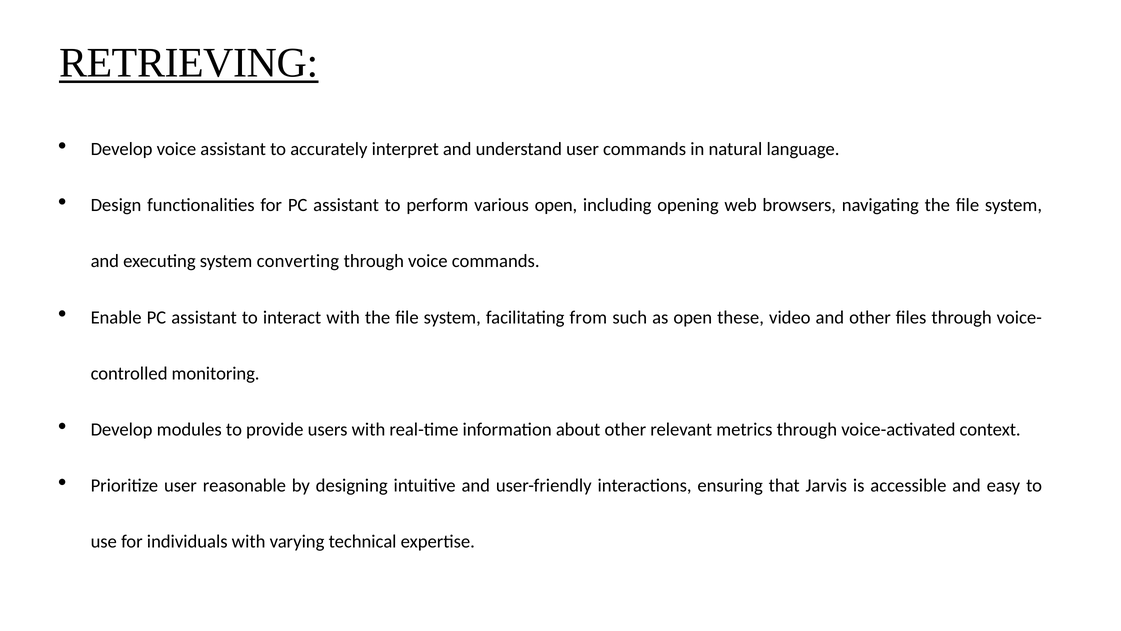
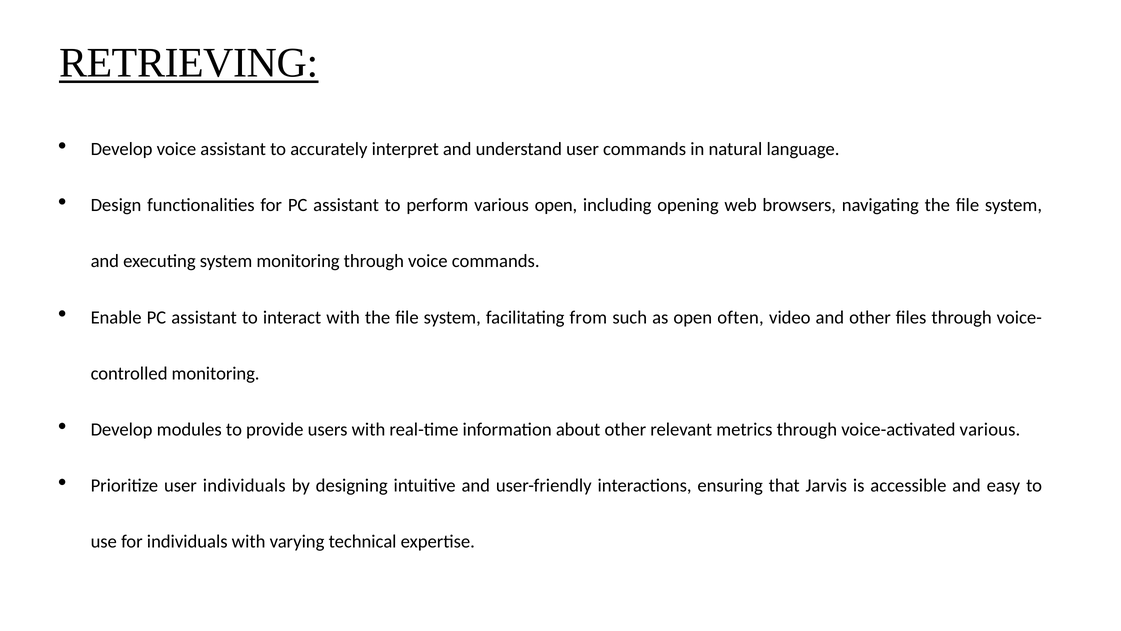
system converting: converting -> monitoring (298, 261)
these: these -> often (740, 317)
voice-activated context: context -> various (990, 429)
user reasonable: reasonable -> individuals (244, 485)
